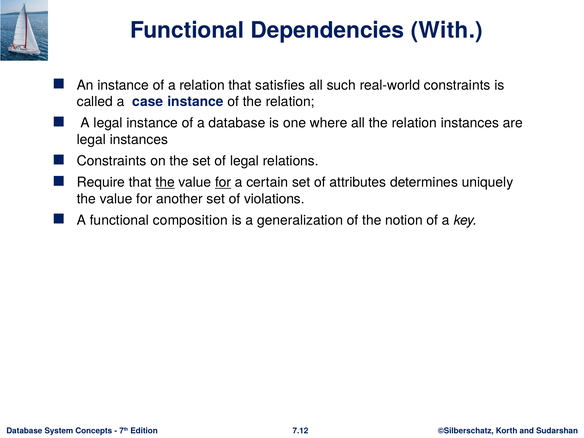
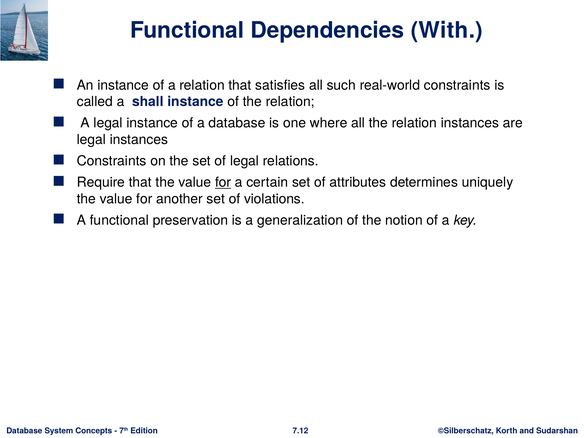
case: case -> shall (148, 102)
the underline: present -> none (165, 182)
composition: composition -> preservation (190, 220)
